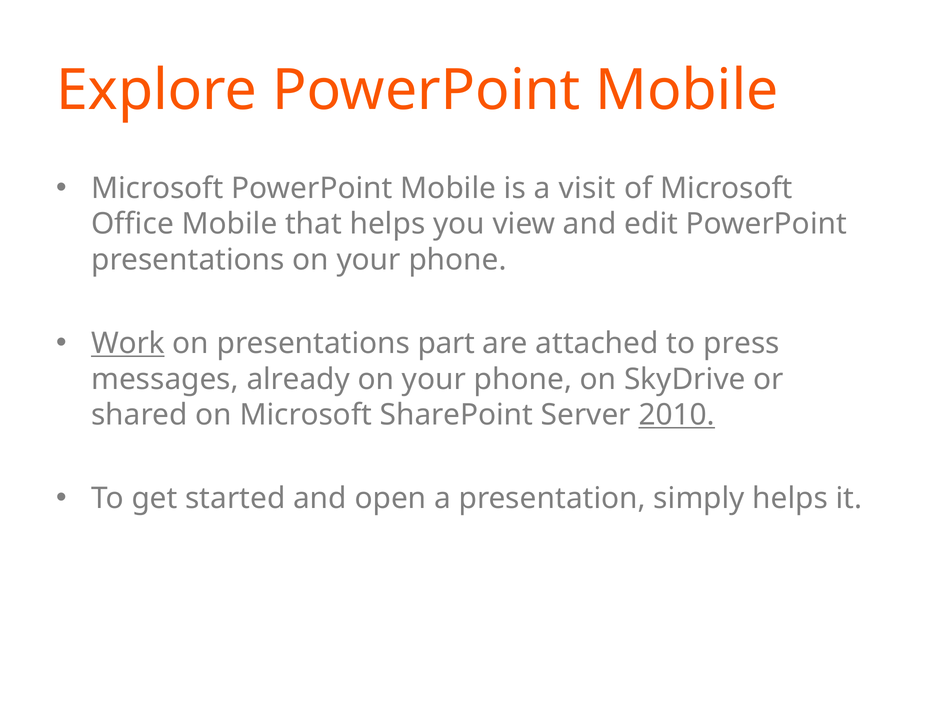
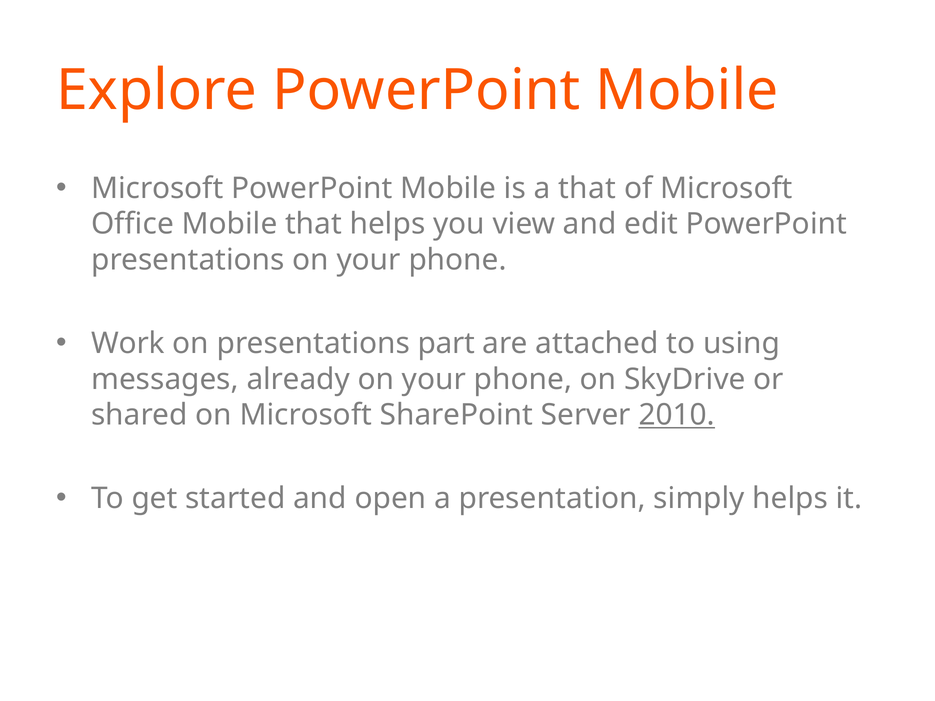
a visit: visit -> that (587, 188)
Work underline: present -> none (128, 343)
press: press -> using (742, 343)
